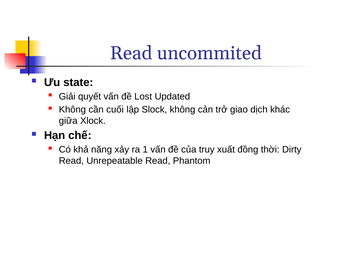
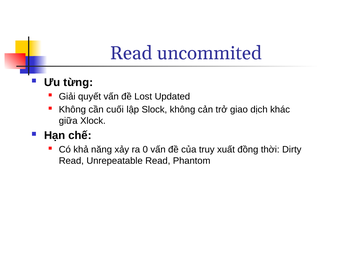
state: state -> từng (78, 82)
1: 1 -> 0 (145, 150)
